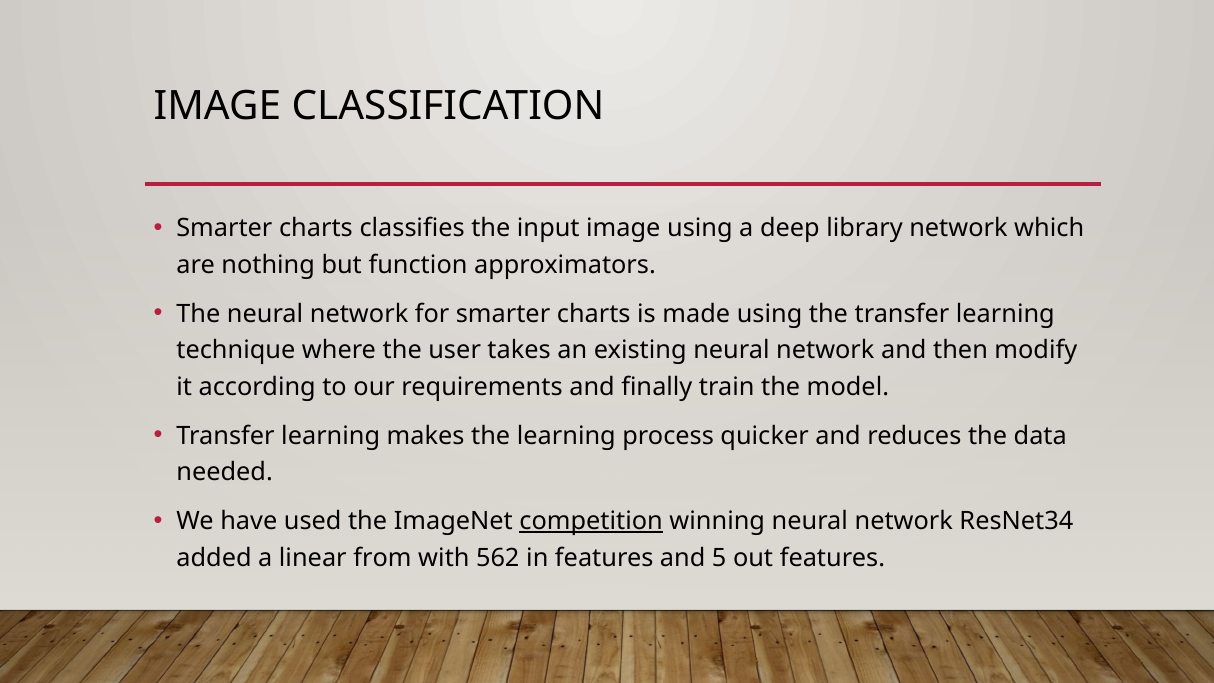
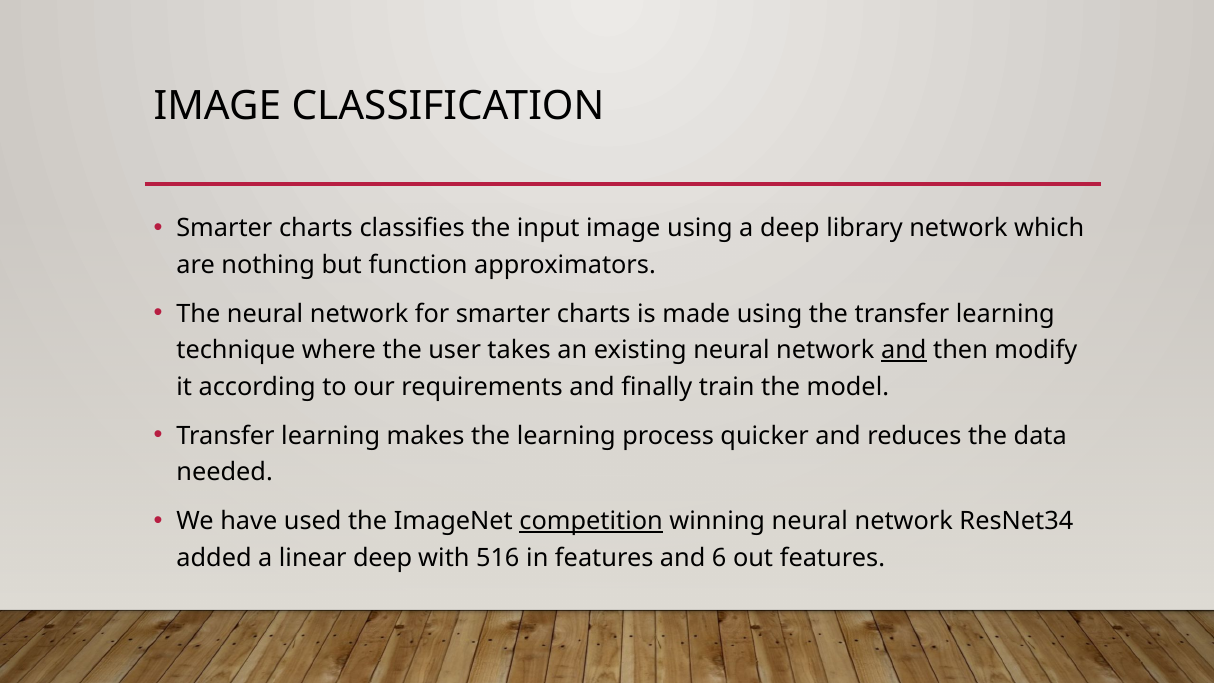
and underline: none -> present (904, 350)
linear from: from -> deep (383, 558)
562: 562 -> 516 (498, 558)
5: 5 -> 6 (719, 558)
